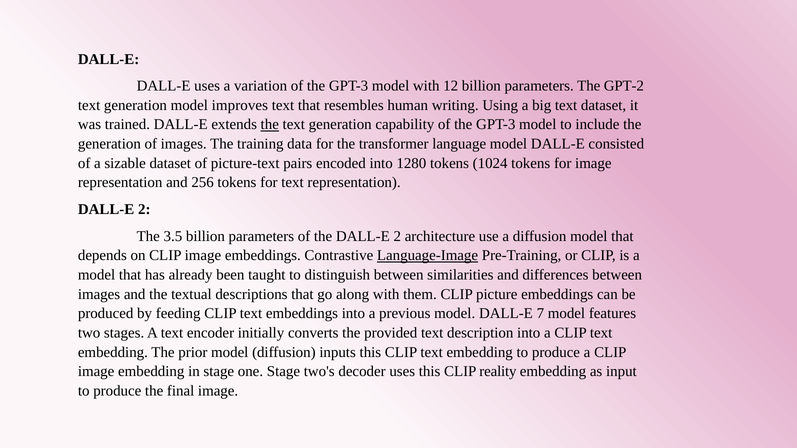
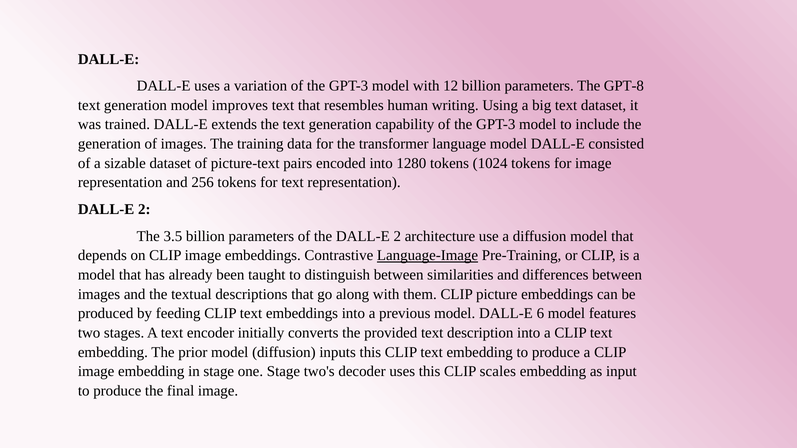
GPT-2: GPT-2 -> GPT-8 (624, 86)
the underline: present -> none (270, 125)
7: 7 -> 6 (540, 314)
reality: reality -> scales (498, 372)
